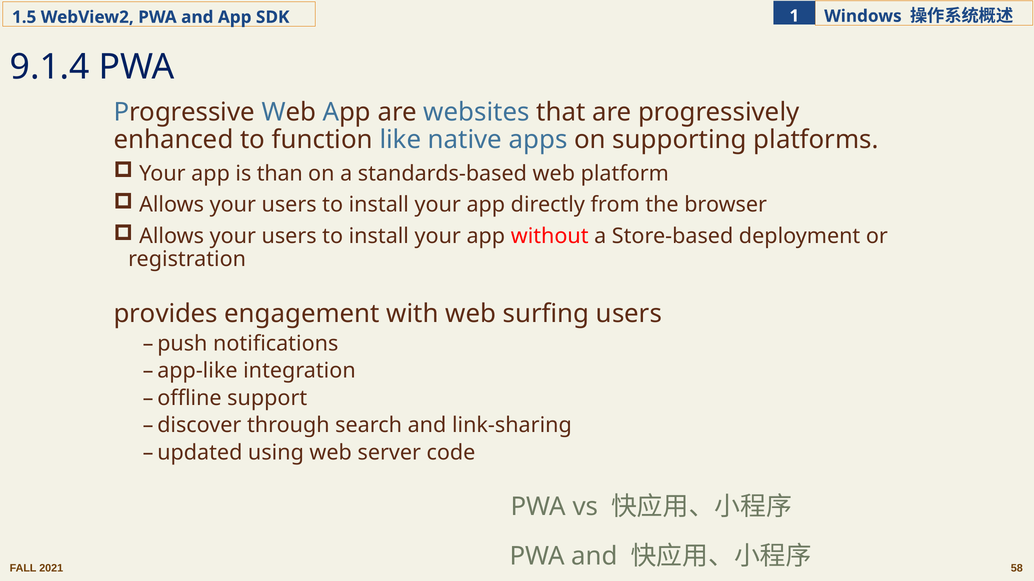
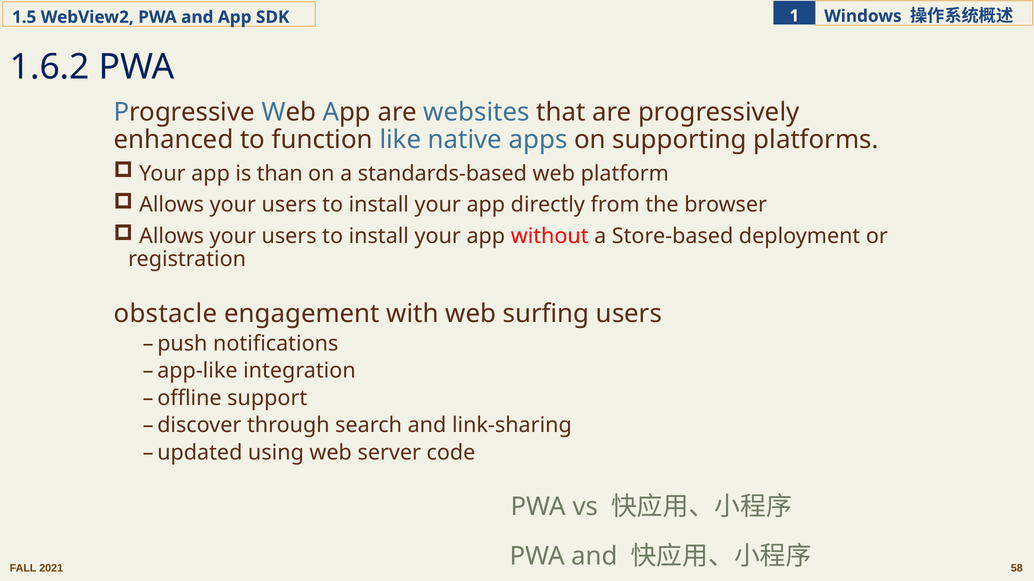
9.1.4: 9.1.4 -> 1.6.2 (50, 67)
provides: provides -> obstacle (165, 314)
